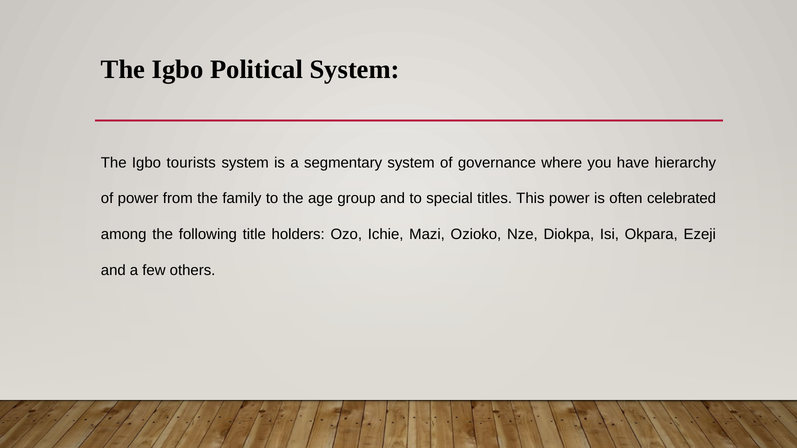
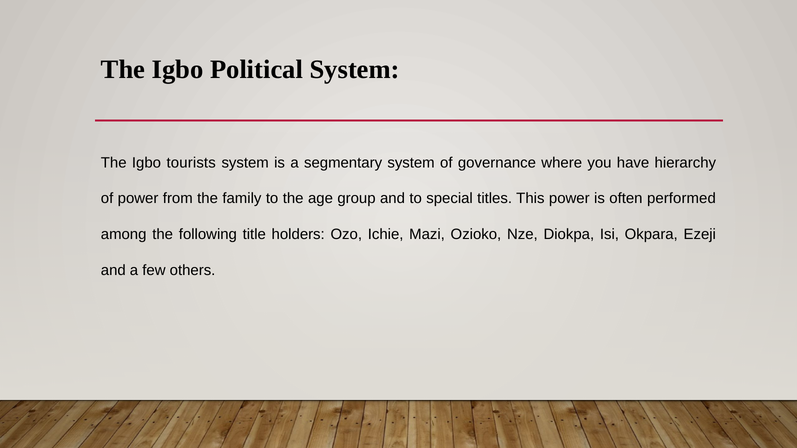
celebrated: celebrated -> performed (681, 199)
